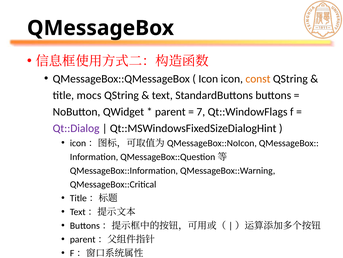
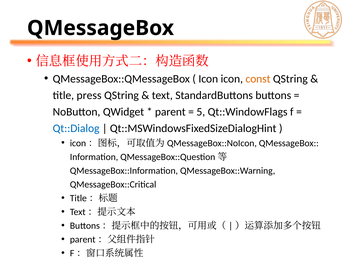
mocs: mocs -> press (89, 95)
7: 7 -> 5 (201, 112)
Qt::Dialog colour: purple -> blue (76, 128)
